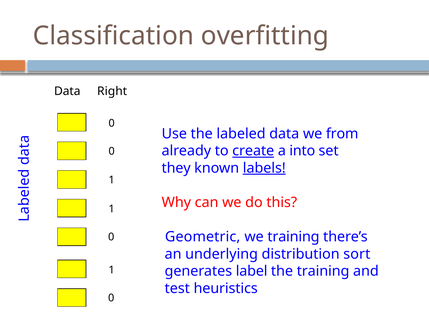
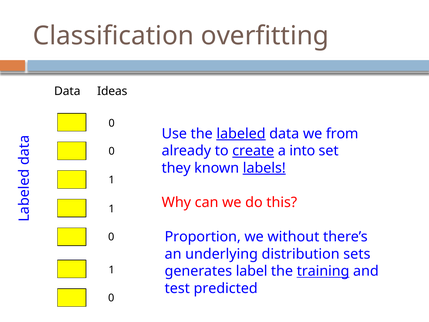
Right: Right -> Ideas (112, 91)
labeled underline: none -> present (241, 134)
Geometric: Geometric -> Proportion (203, 237)
we training: training -> without (293, 237)
sort: sort -> sets (357, 254)
training underline: none -> present (323, 271)
heuristics: heuristics -> predicted (226, 288)
